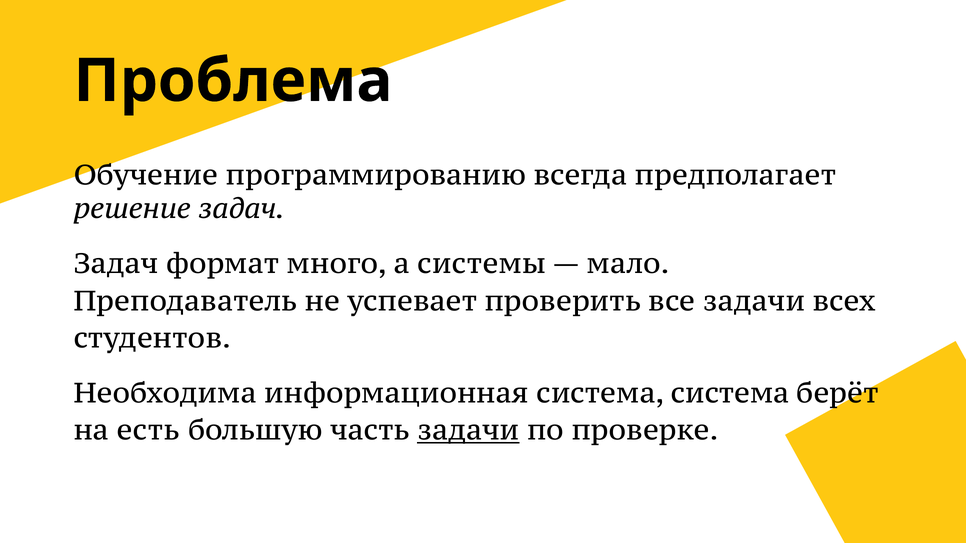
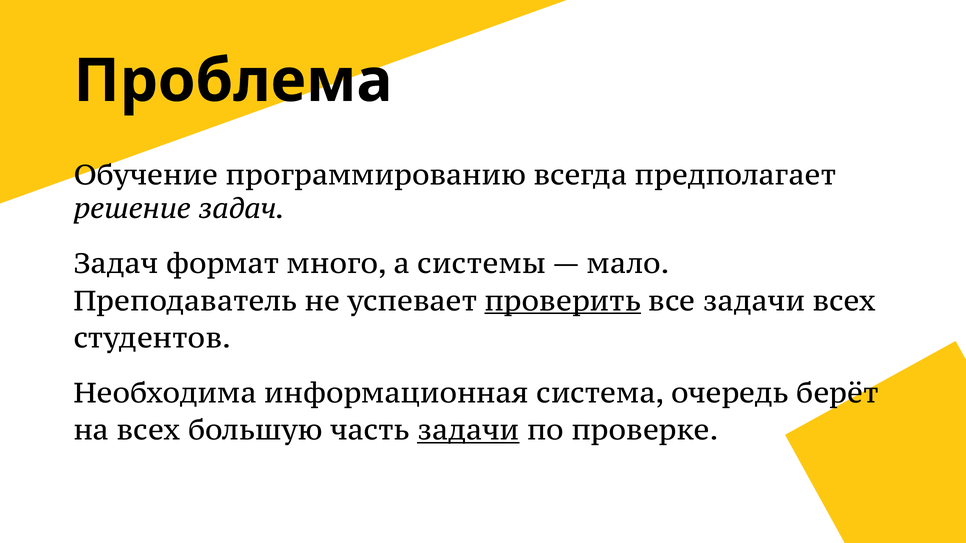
проверить underline: none -> present (563, 301)
система система: система -> очередь (730, 394)
на есть: есть -> всех (149, 431)
